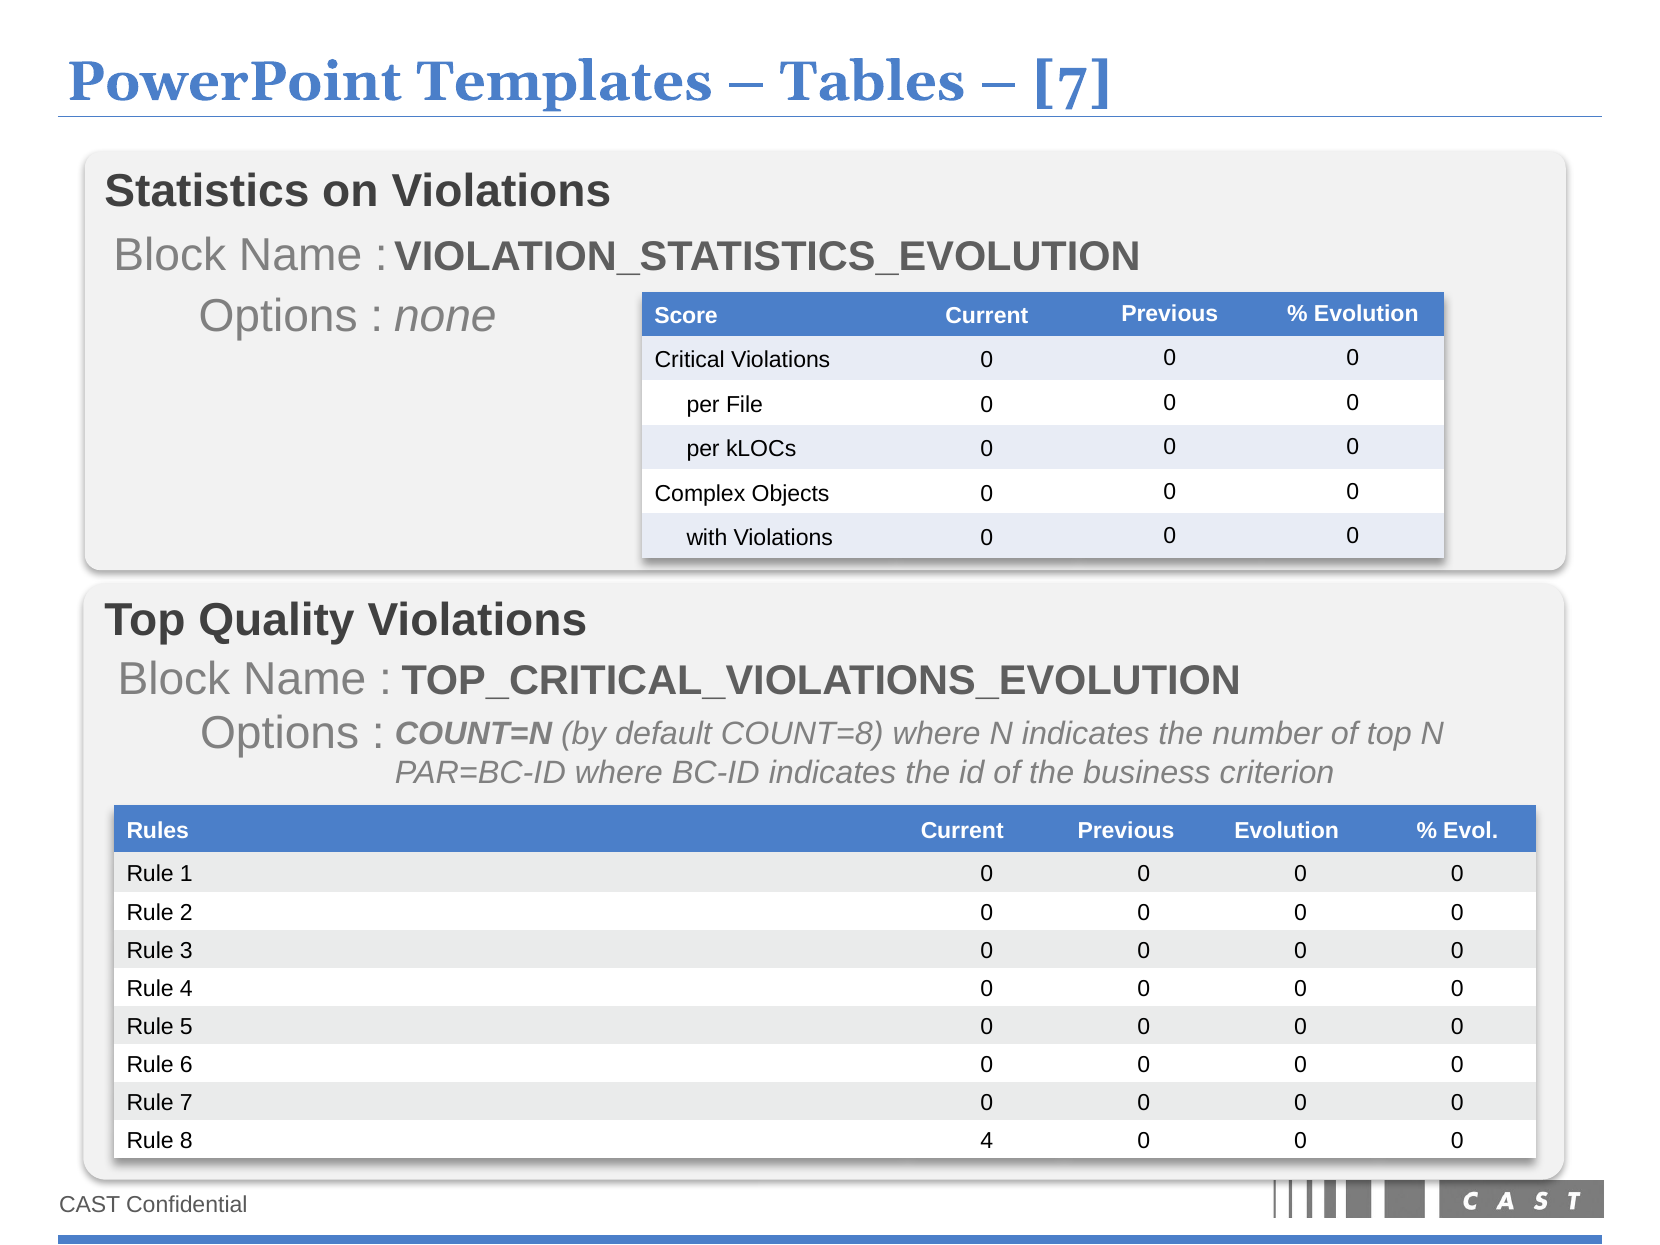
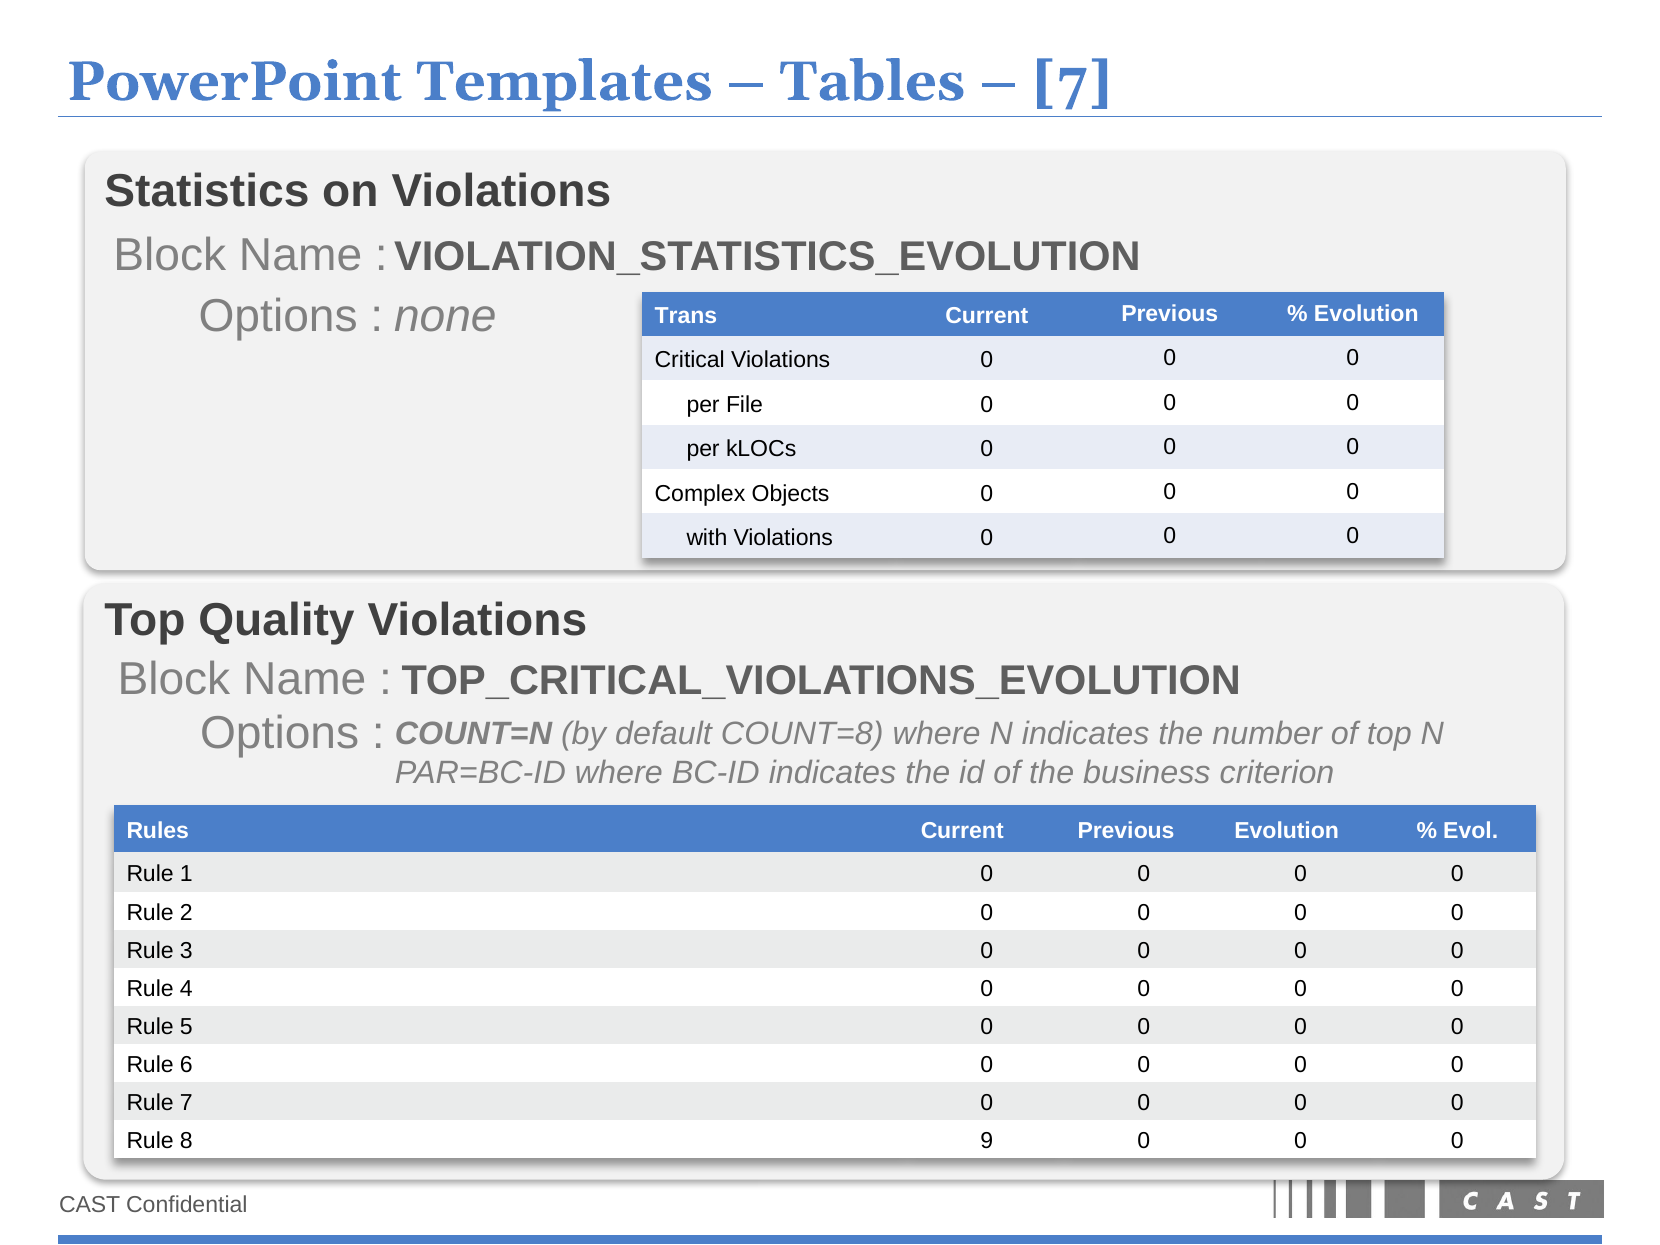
Score: Score -> Trans (686, 316)
8 4: 4 -> 9 (987, 1141)
